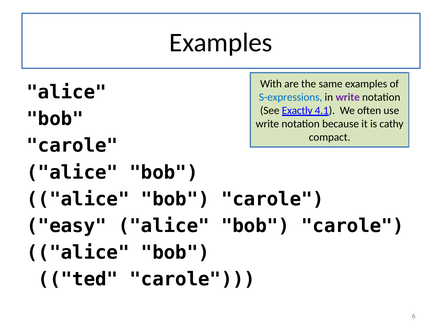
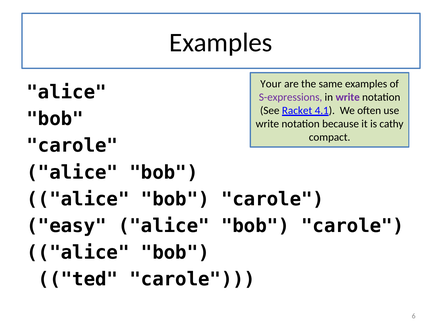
With: With -> Your (271, 84)
S-expressions colour: blue -> purple (291, 97)
Exactly: Exactly -> Racket (297, 111)
